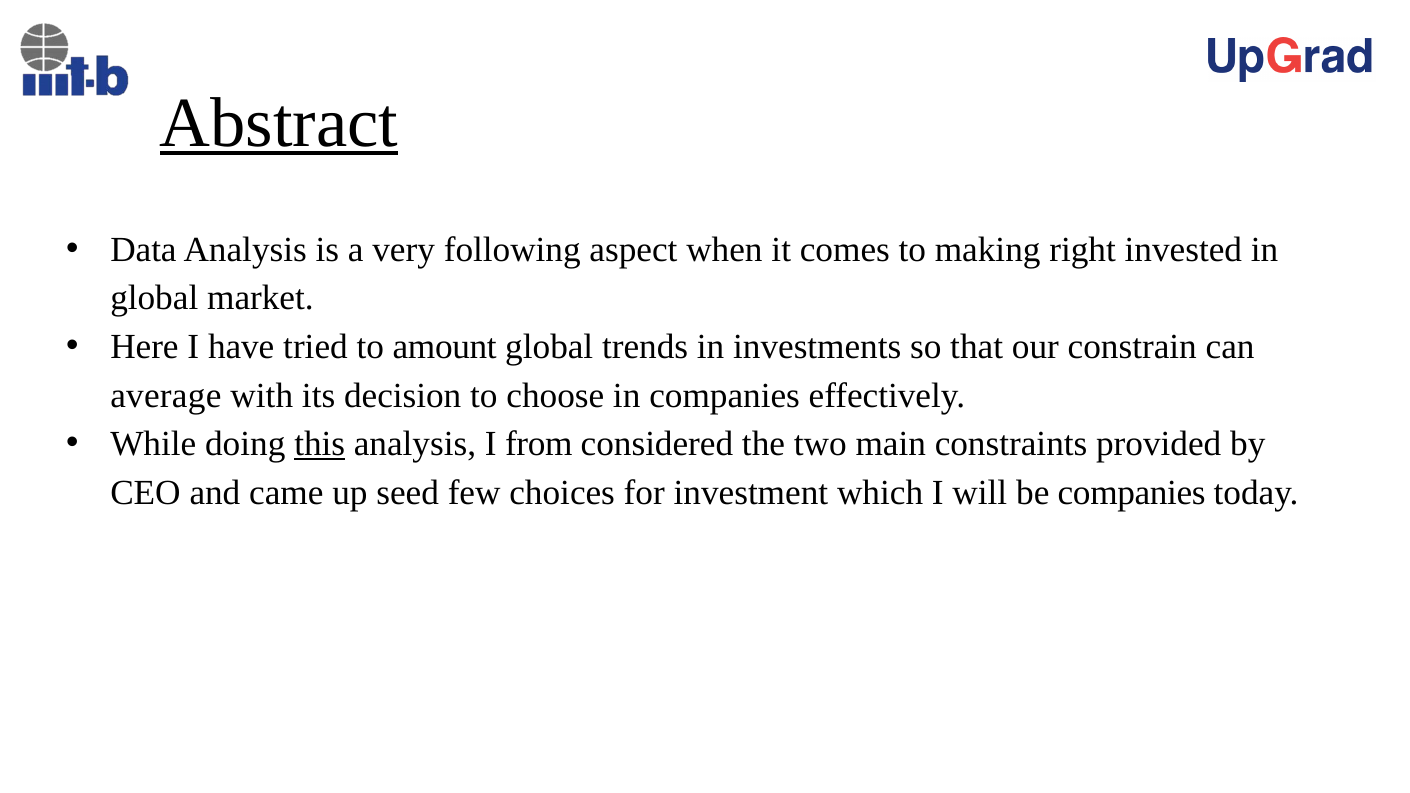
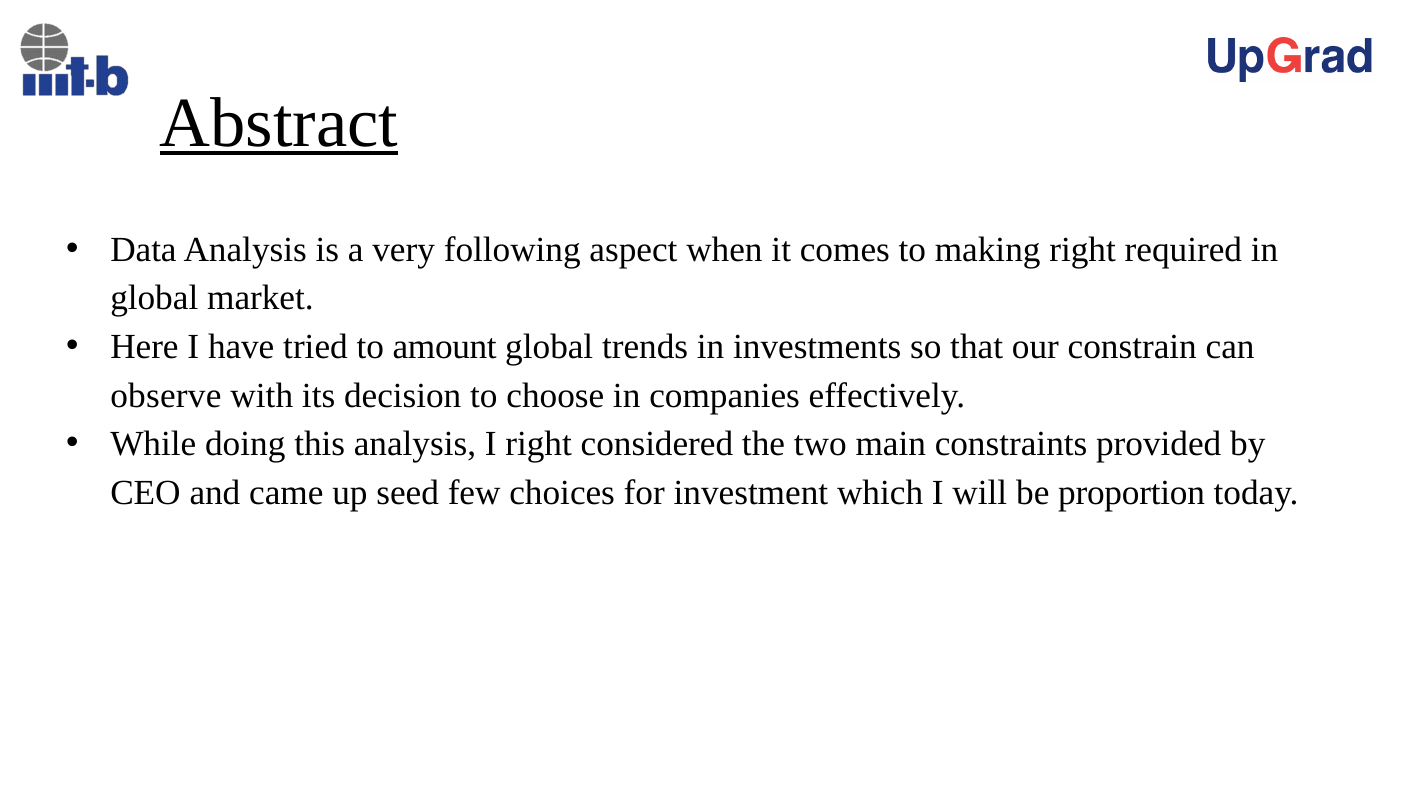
invested: invested -> required (1183, 250)
average: average -> observe (166, 396)
this underline: present -> none (320, 444)
I from: from -> right (539, 444)
be companies: companies -> proportion (1132, 493)
